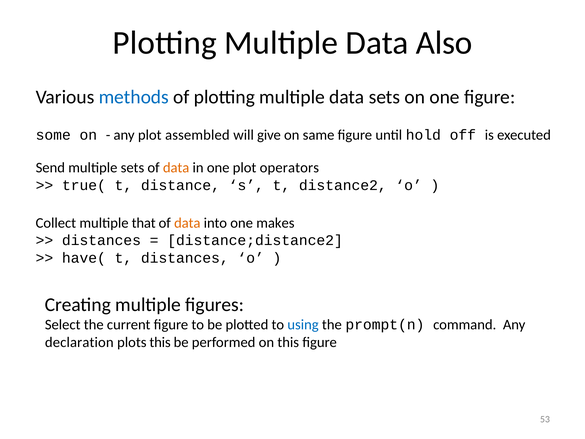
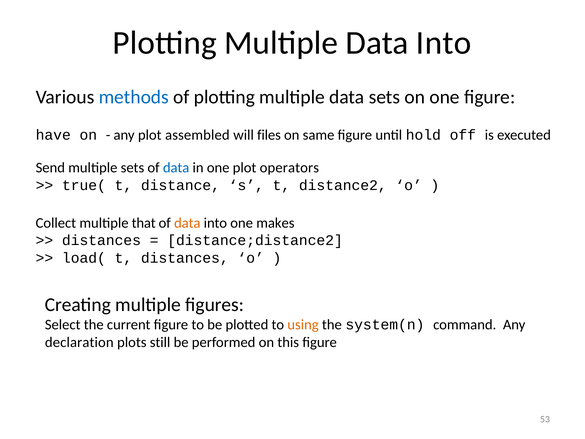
Multiple Data Also: Also -> Into (444, 43)
some: some -> have (53, 135)
give: give -> files (269, 135)
data colour: orange -> blue (176, 168)
have(: have( -> load( (84, 258)
using colour: blue -> orange (303, 325)
prompt(n: prompt(n -> system(n (385, 325)
plots this: this -> still (160, 342)
